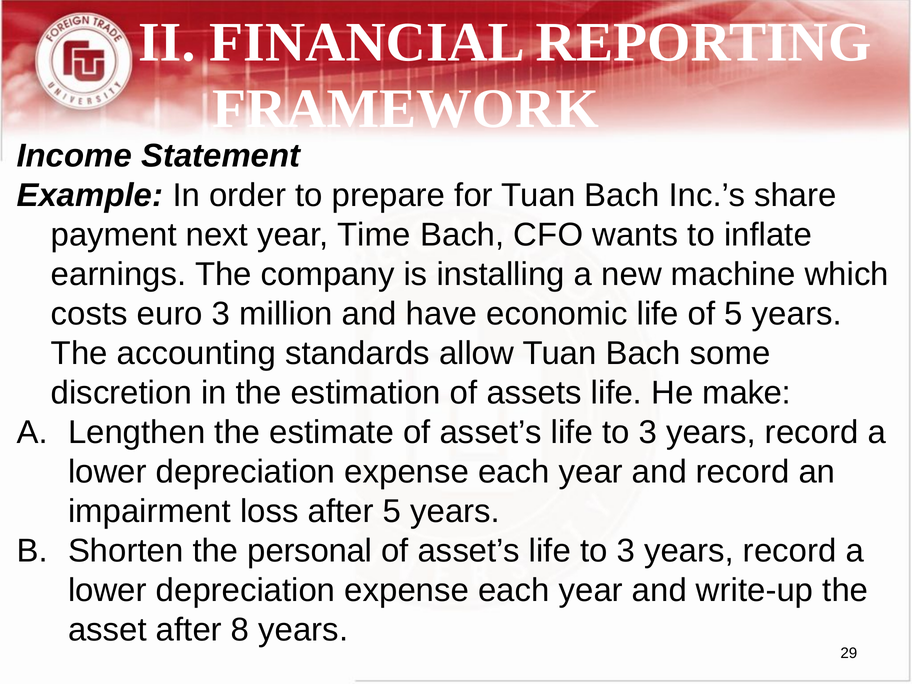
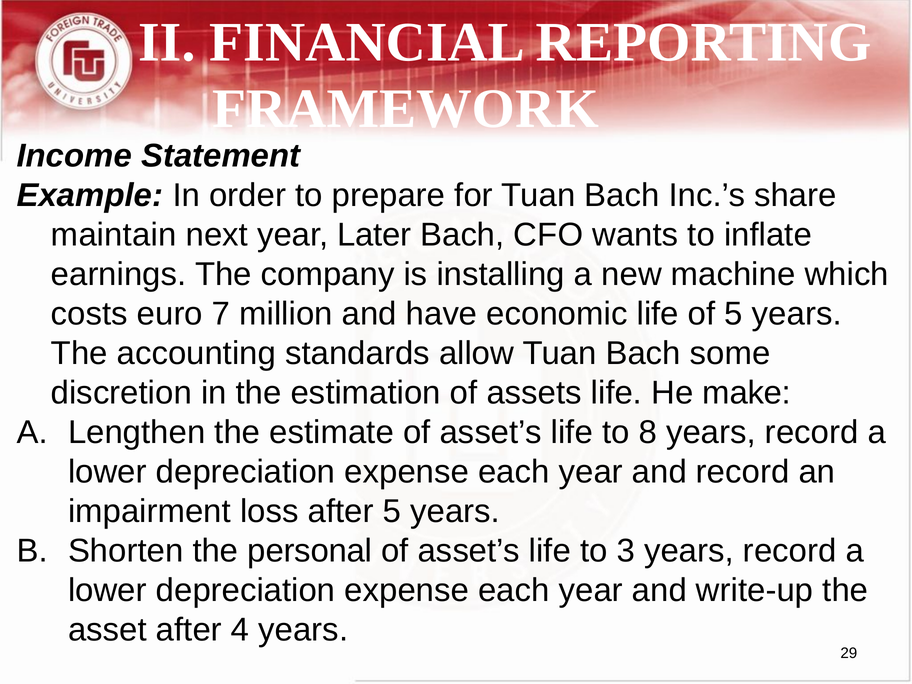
payment: payment -> maintain (114, 235)
Time: Time -> Later (374, 235)
euro 3: 3 -> 7 (221, 314)
3: 3 -> 8 (648, 432)
8: 8 -> 4 (240, 630)
